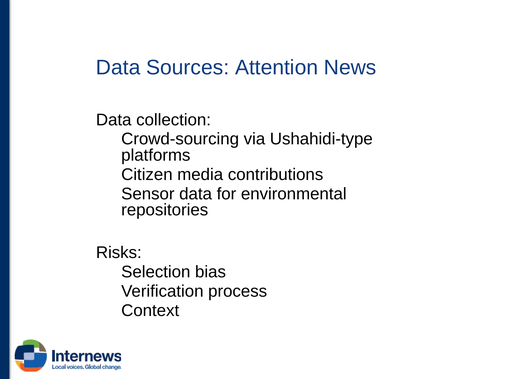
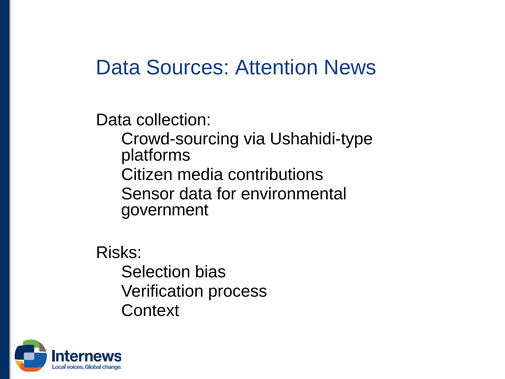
repositories: repositories -> government (165, 210)
